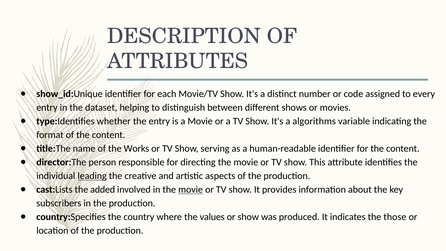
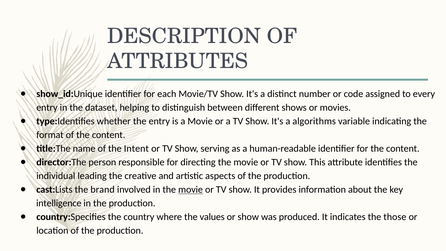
Works: Works -> Intent (136, 149)
leading underline: present -> none (92, 176)
added: added -> brand (103, 190)
subscribers: subscribers -> intelligence (59, 203)
